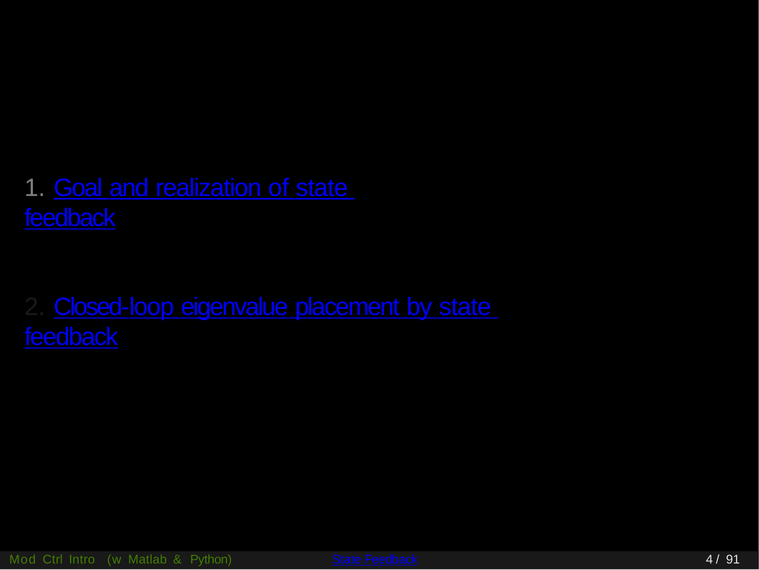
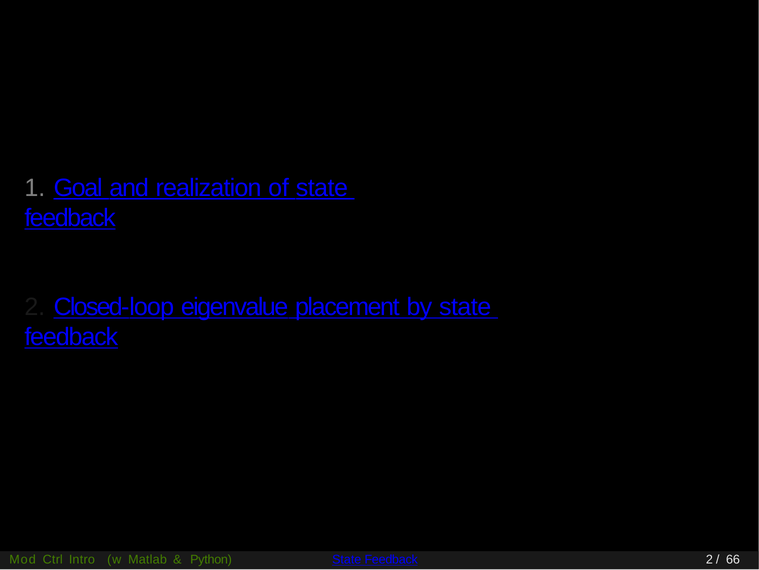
Python State Feedback 4: 4 -> 2 (709, 559)
91: 91 -> 66 (733, 559)
